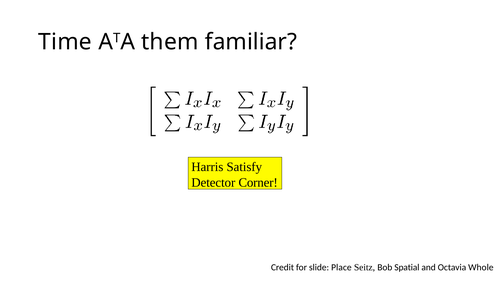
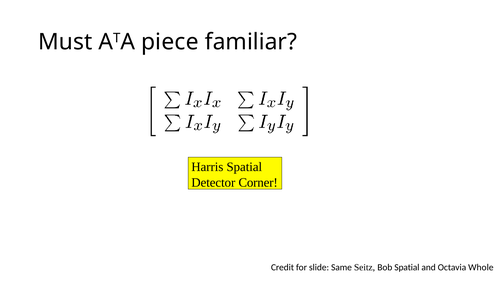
Time: Time -> Must (65, 42)
them: them -> piece (170, 42)
Harris Satisfy: Satisfy -> Spatial (244, 167)
Place: Place -> Same (341, 267)
